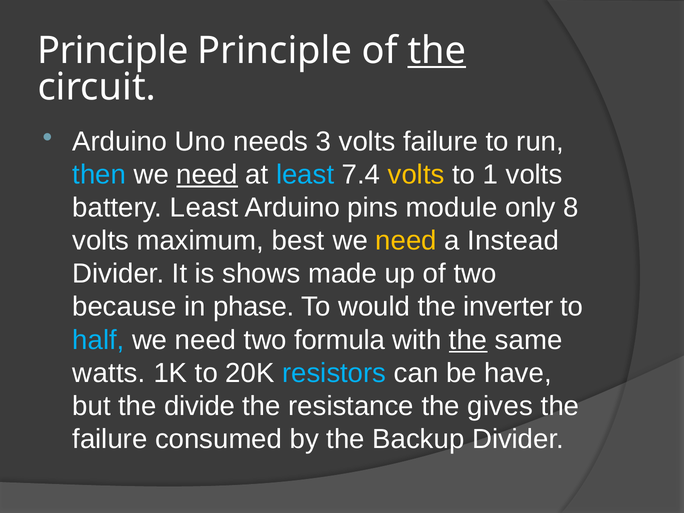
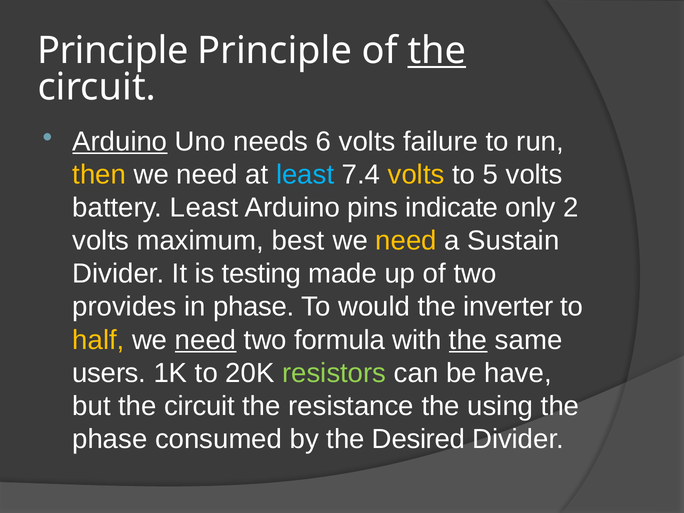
Arduino underline: none -> present (120, 142)
3: 3 -> 6 (324, 142)
then colour: light blue -> yellow (99, 175)
need underline: present -> none (207, 175)
1: 1 -> 5 (490, 175)
module: module -> indicate (452, 208)
8: 8 -> 2 (571, 208)
Instead: Instead -> Sustain (513, 241)
shows: shows -> testing (261, 274)
because: because -> provides (124, 307)
half colour: light blue -> yellow (98, 340)
need underline: none -> present (206, 340)
watts: watts -> users (109, 373)
resistors colour: light blue -> light green (334, 373)
but the divide: divide -> circuit (200, 406)
gives: gives -> using (500, 406)
failure: failure -> phase (110, 439)
Backup: Backup -> Desired (419, 439)
